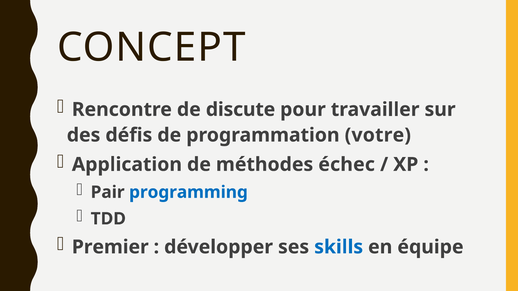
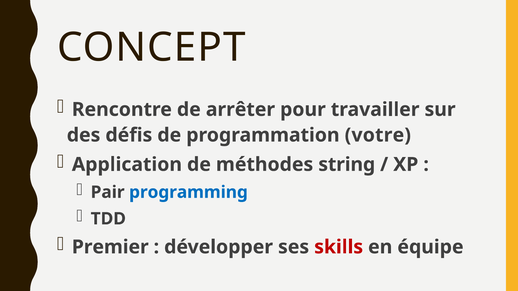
discute: discute -> arrêter (240, 110)
échec: échec -> string (347, 165)
skills colour: blue -> red (339, 247)
